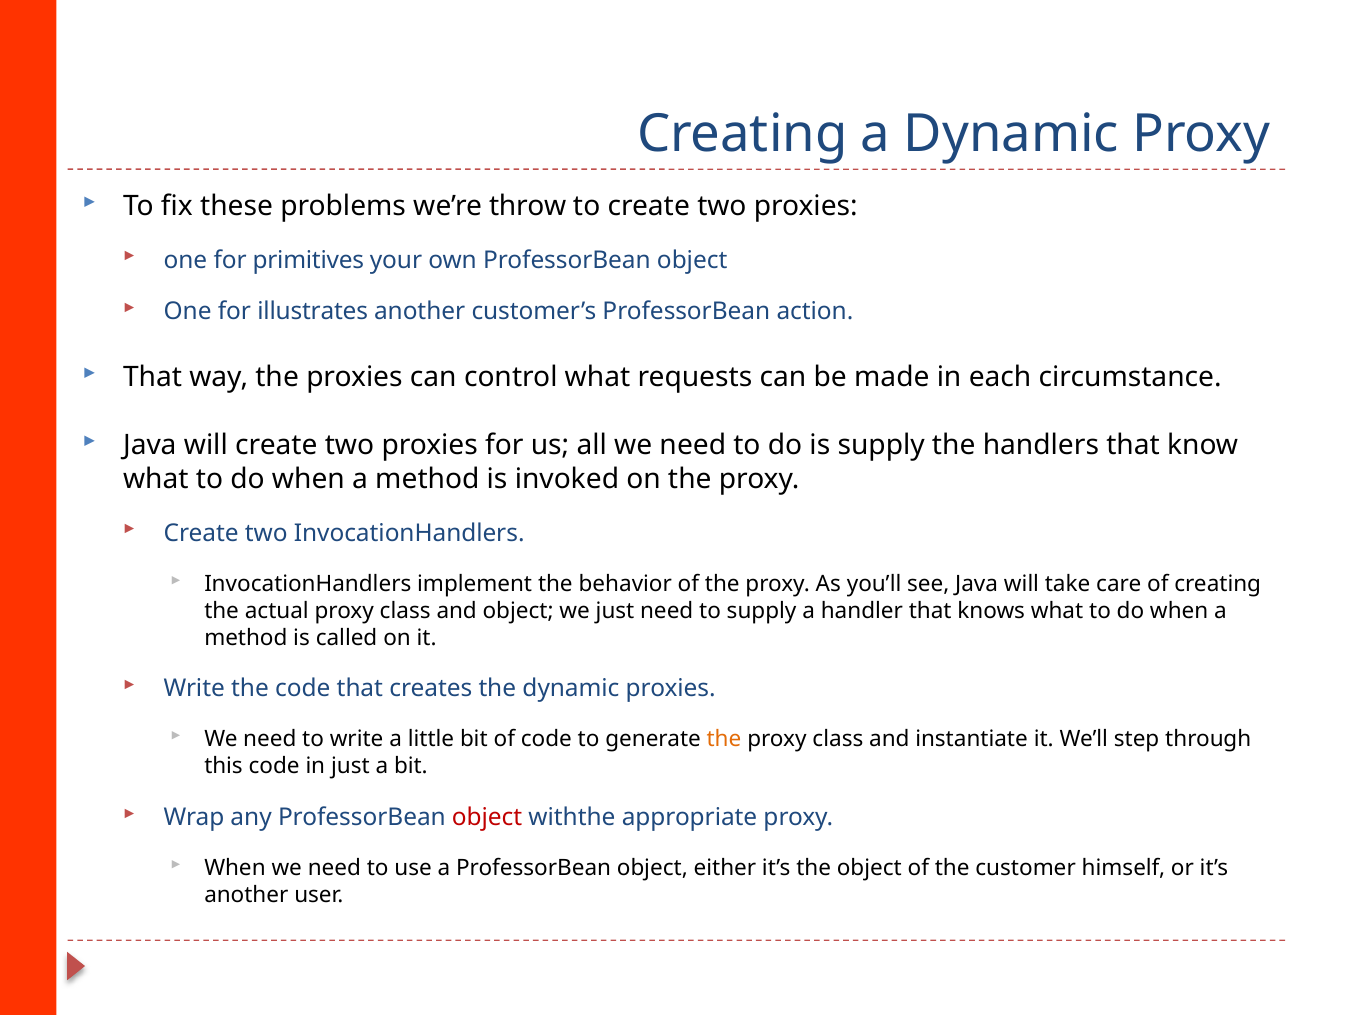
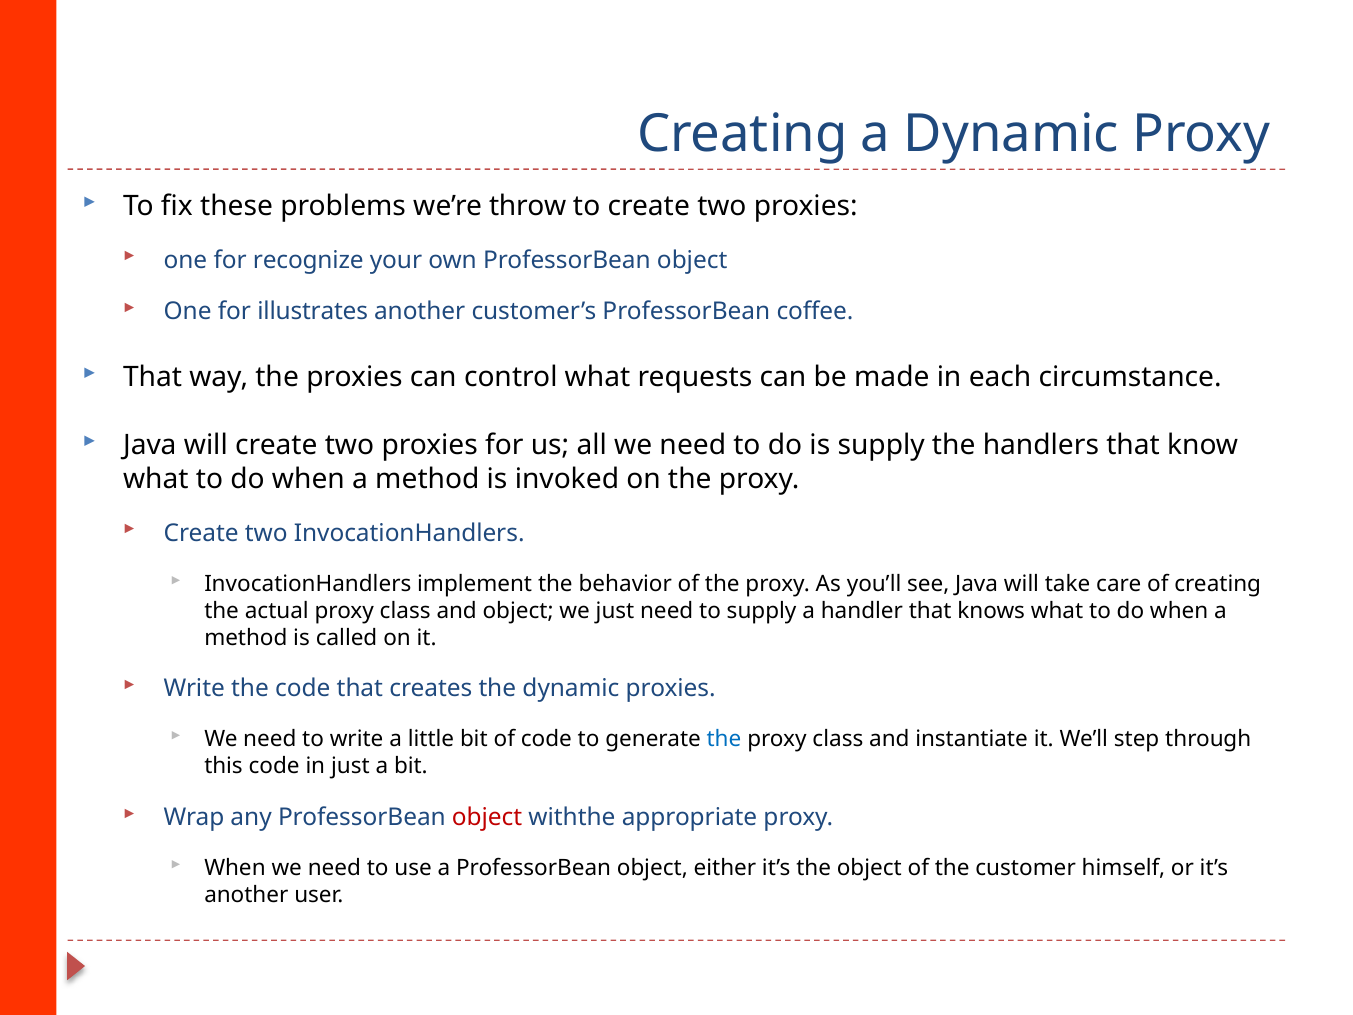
primitives: primitives -> recognize (308, 260)
action: action -> coffee (815, 312)
the colour: orange -> blue (724, 739)
